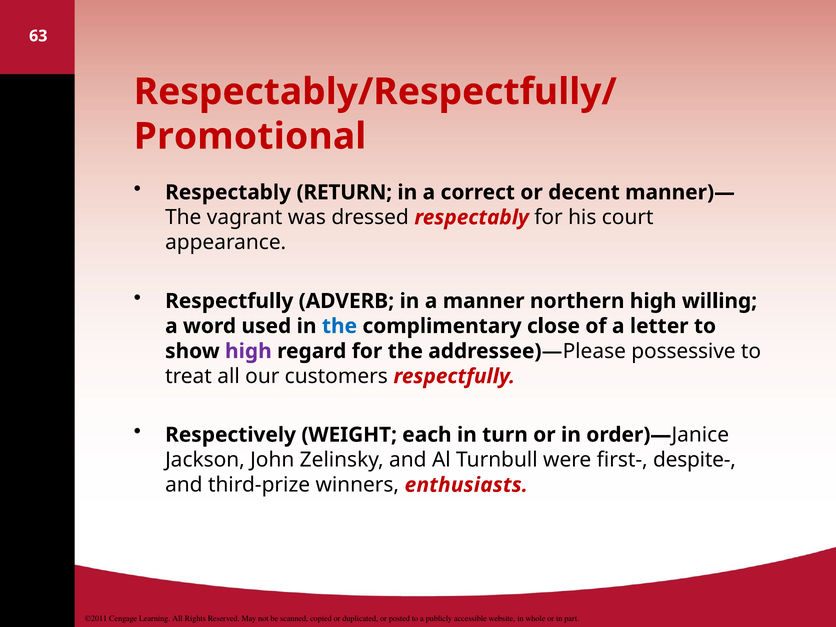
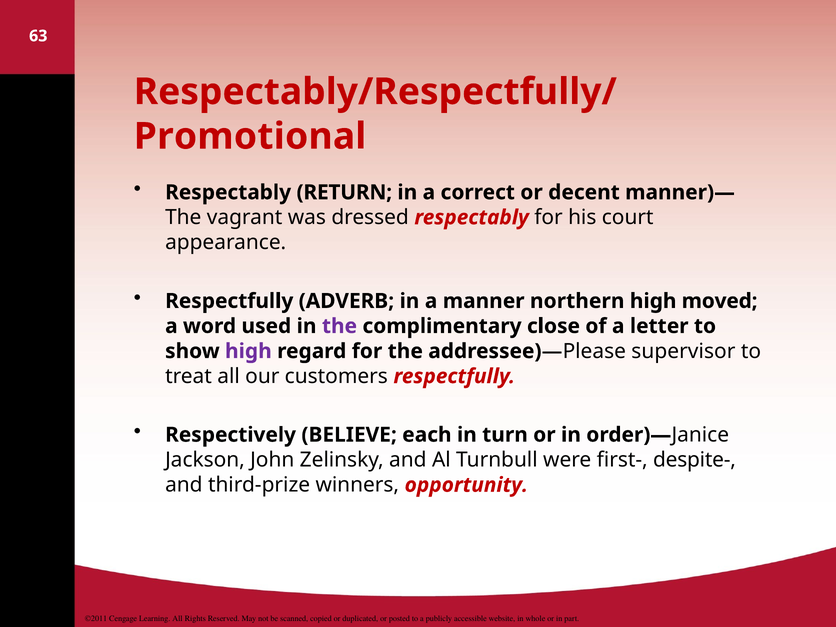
willing: willing -> moved (720, 301)
the colour: blue -> purple (339, 326)
possessive: possessive -> supervisor (683, 351)
WEIGHT: WEIGHT -> BELIEVE (349, 435)
enthusiasts: enthusiasts -> opportunity (466, 485)
